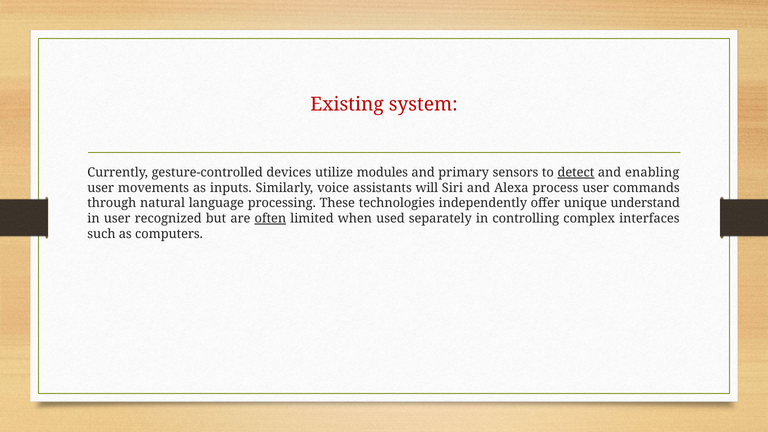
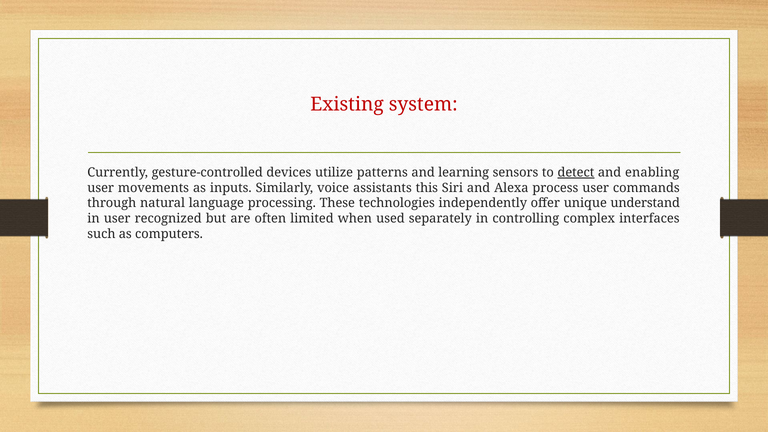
modules: modules -> patterns (382, 173)
primary: primary -> learning (464, 173)
will: will -> this (427, 188)
often underline: present -> none (270, 218)
